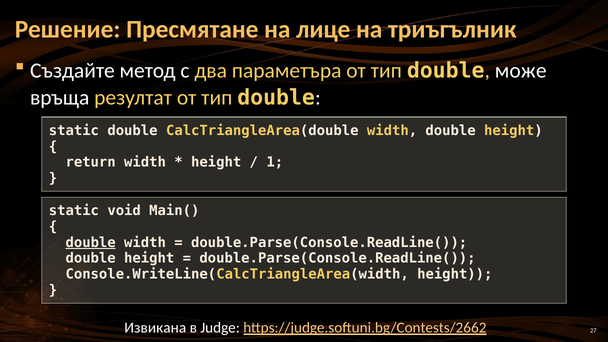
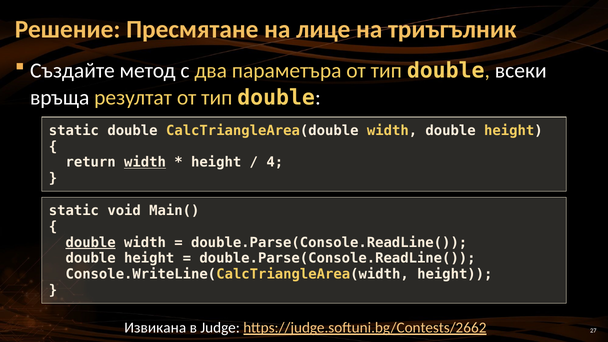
може: може -> всеки (521, 71)
width underline: none -> present (145, 162)
1: 1 -> 4 (275, 162)
